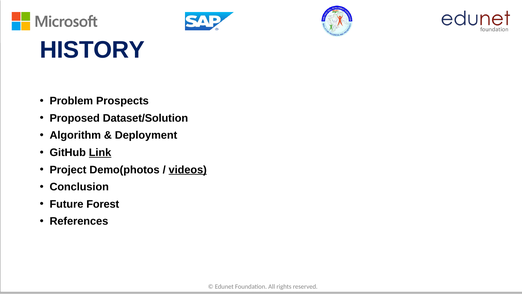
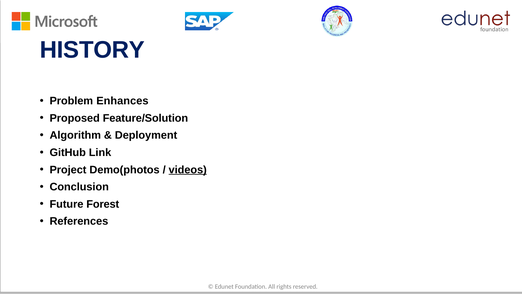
Prospects: Prospects -> Enhances (122, 101)
Dataset/Solution: Dataset/Solution -> Feature/Solution (145, 118)
Link underline: present -> none (100, 152)
